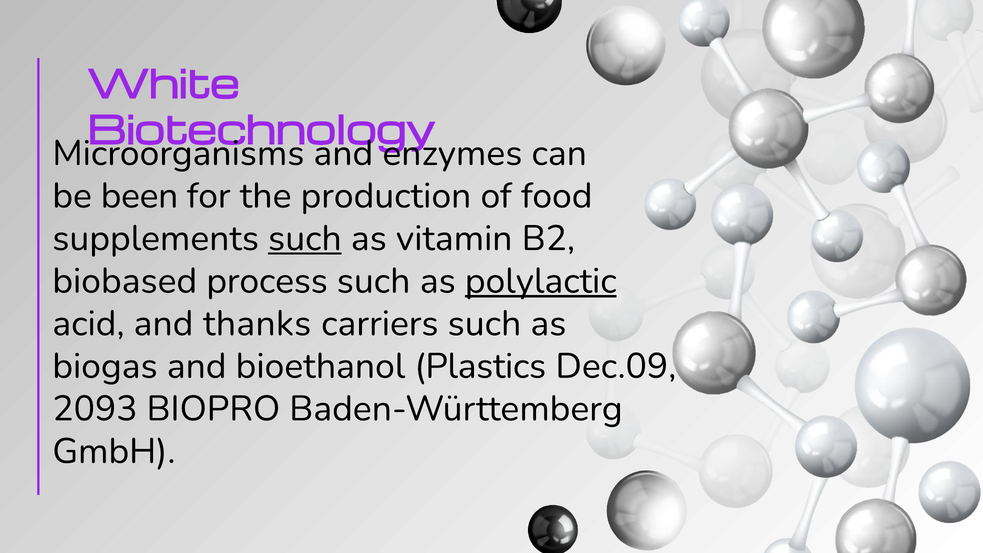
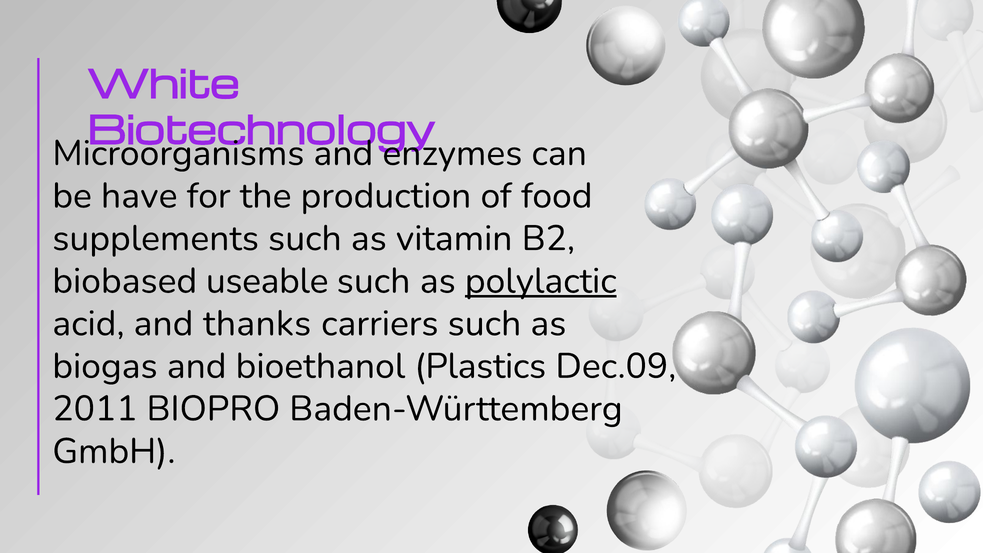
been: been -> have (139, 196)
such underline: present -> none (305, 238)
process: process -> useable (267, 281)
2093: 2093 -> 2011 (95, 409)
